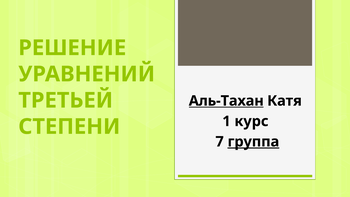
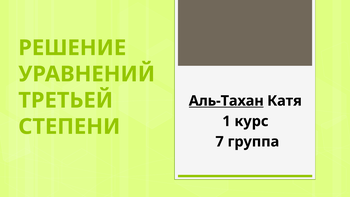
группа underline: present -> none (253, 142)
